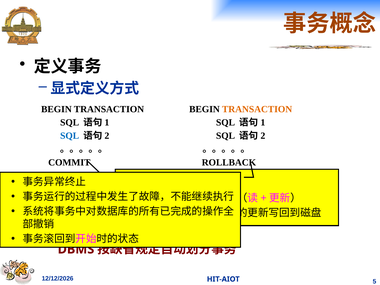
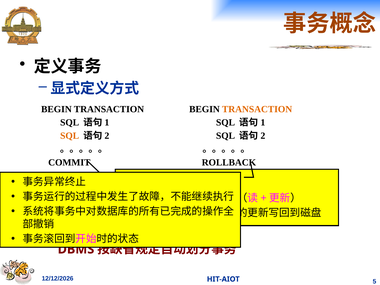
SQL colour: blue -> orange (70, 136)
